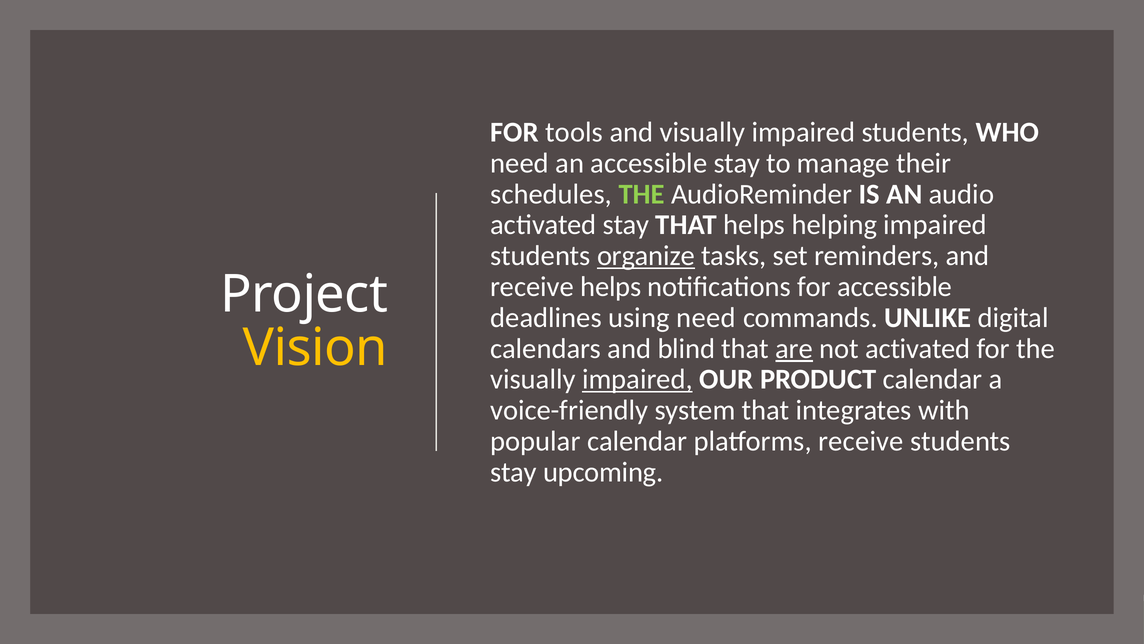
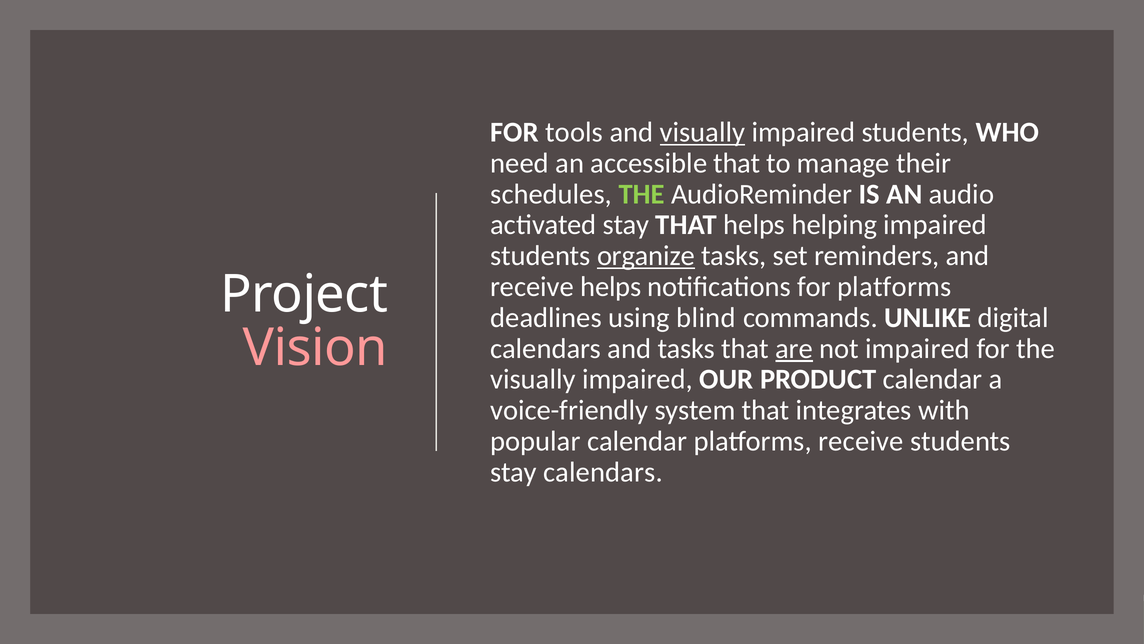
visually underline: none -> present (703, 132)
accessible stay: stay -> that (737, 163)
for accessible: accessible -> platforms (894, 287)
using need: need -> blind (706, 317)
Vision colour: yellow -> pink (315, 348)
and blind: blind -> tasks (686, 348)
not activated: activated -> impaired (918, 348)
impaired underline: present -> none (637, 379)
stay upcoming: upcoming -> calendars (603, 472)
